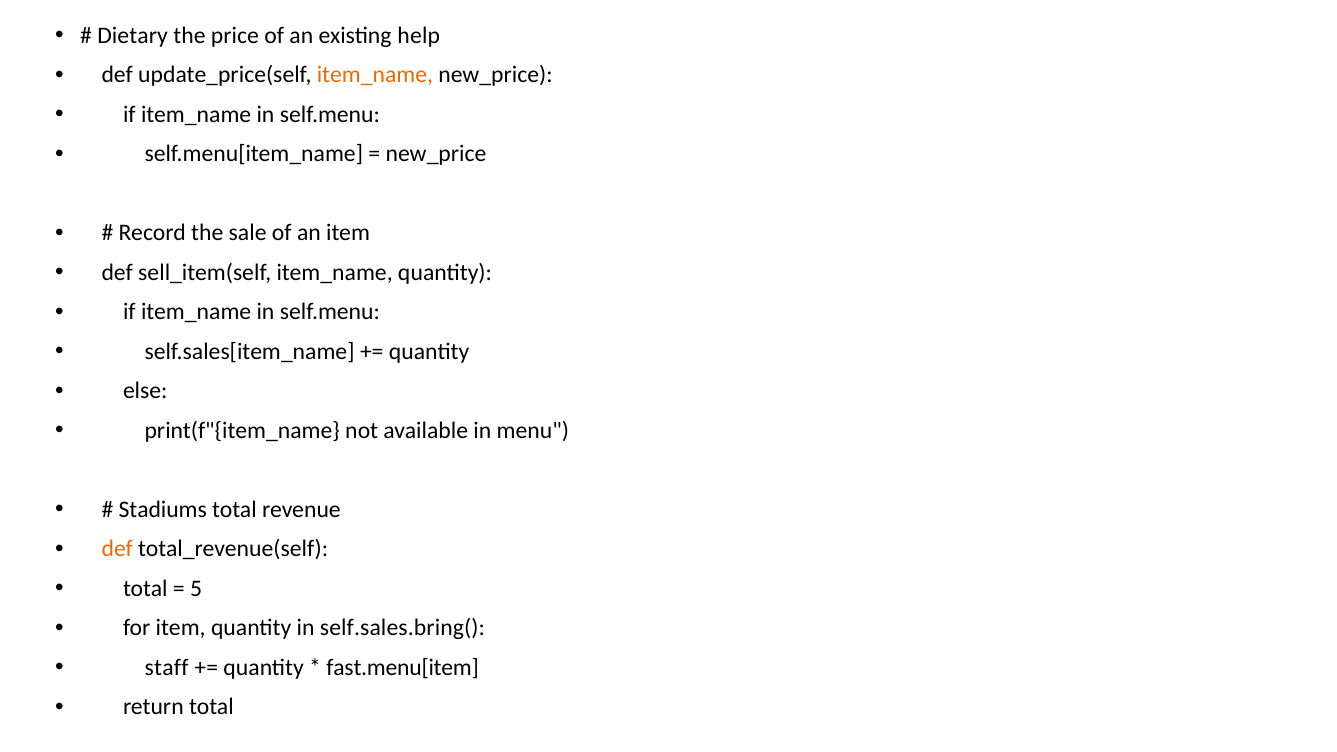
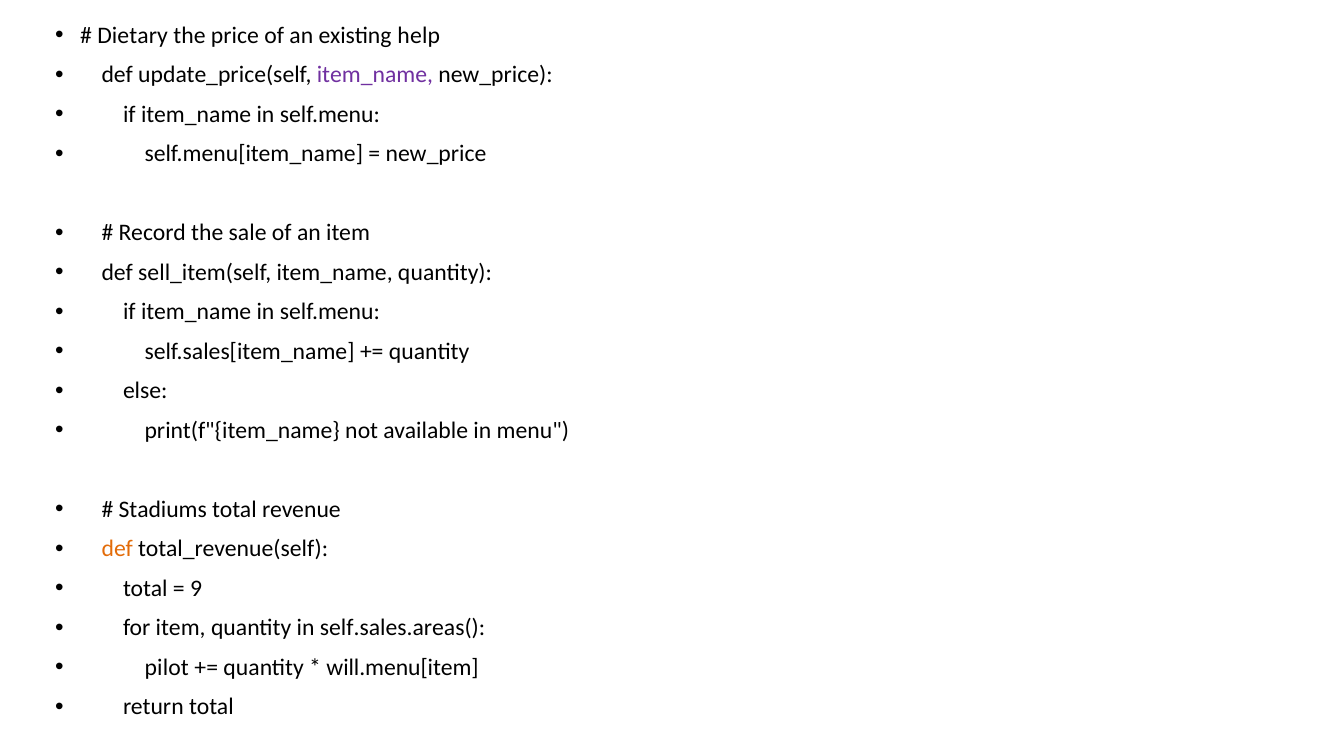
item_name colour: orange -> purple (375, 75)
5: 5 -> 9 (196, 589)
self.sales.bring(: self.sales.bring( -> self.sales.areas( (403, 628)
staff: staff -> pilot (167, 668)
fast.menu[item: fast.menu[item -> will.menu[item (403, 668)
